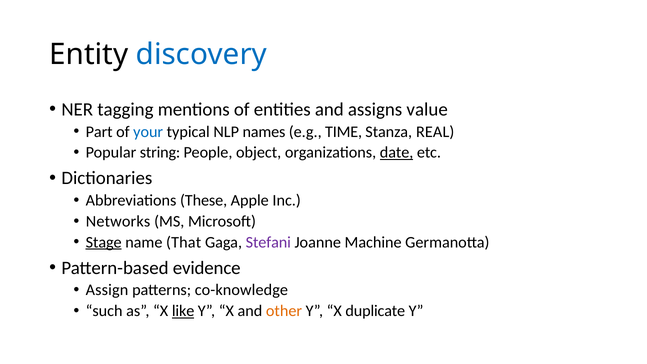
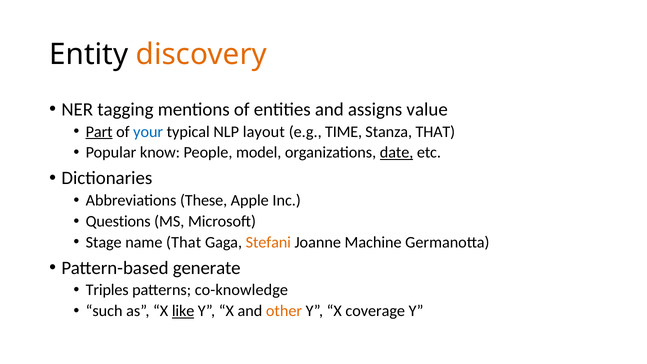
discovery colour: blue -> orange (201, 54)
Part underline: none -> present (99, 132)
names: names -> layout (264, 132)
Stanza REAL: REAL -> THAT (435, 132)
string: string -> know (160, 153)
object: object -> model (259, 153)
Networks: Networks -> Questions (118, 221)
Stage underline: present -> none (104, 242)
Stefani colour: purple -> orange (268, 242)
evidence: evidence -> generate (207, 268)
Assign: Assign -> Triples (107, 290)
duplicate: duplicate -> coverage (375, 311)
